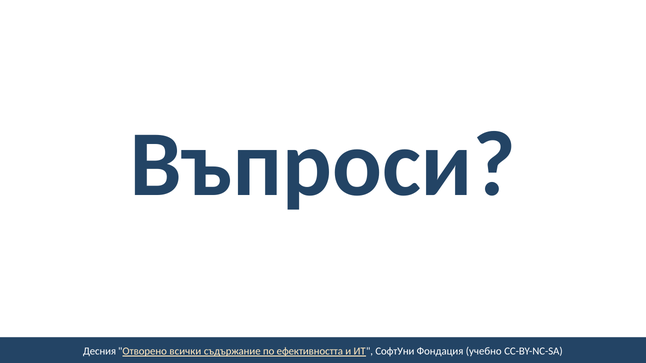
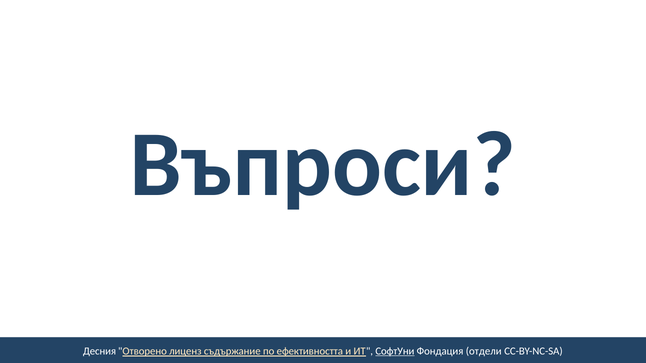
всички: всички -> лиценз (185, 352)
СофтУни underline: none -> present (395, 352)
учебно: учебно -> отдели (484, 352)
